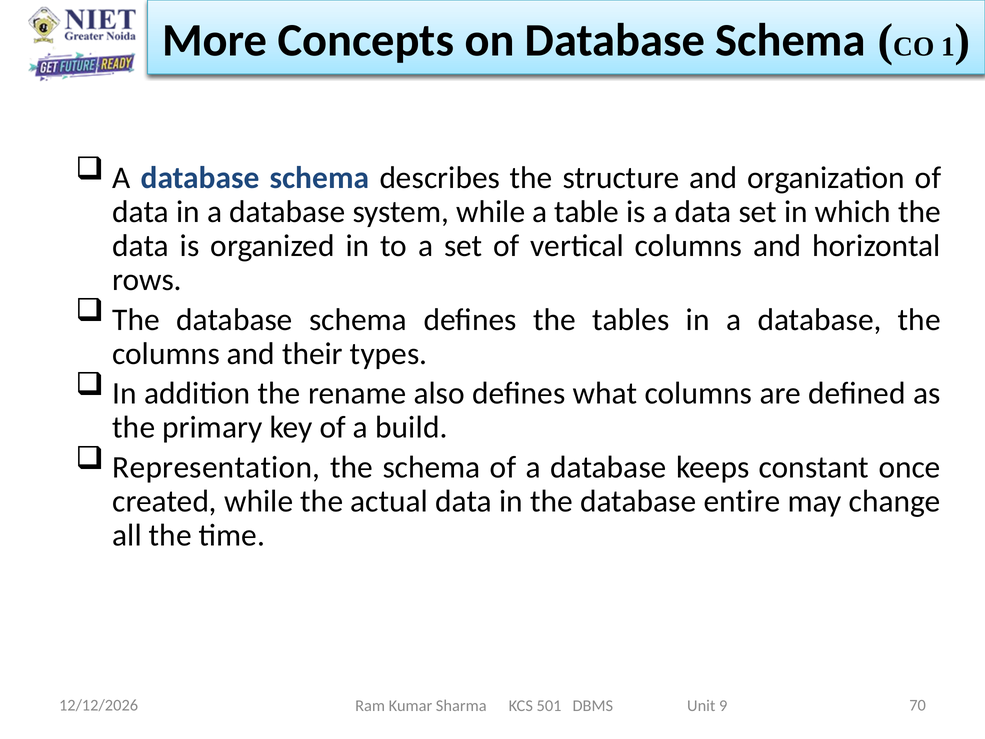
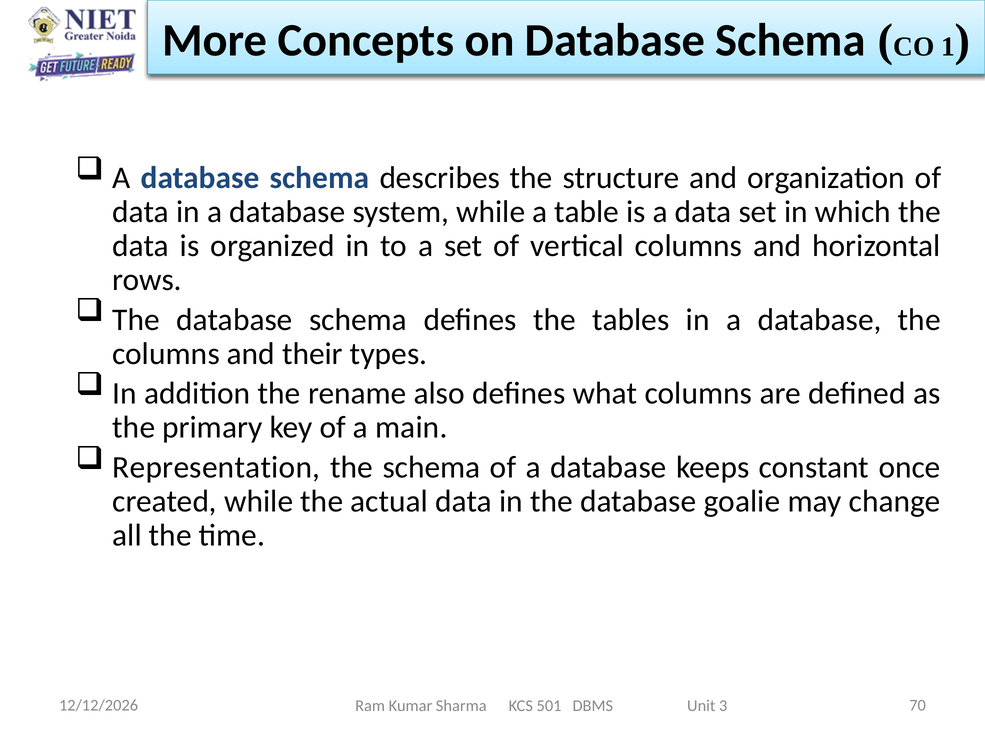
build: build -> main (411, 427)
entire: entire -> goalie (742, 501)
9: 9 -> 3 (723, 705)
